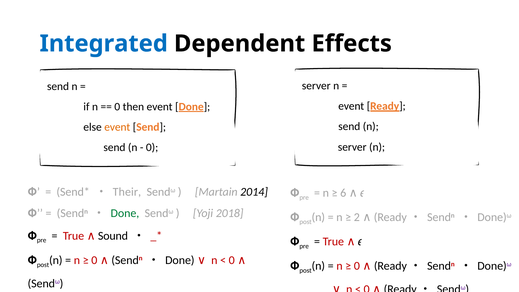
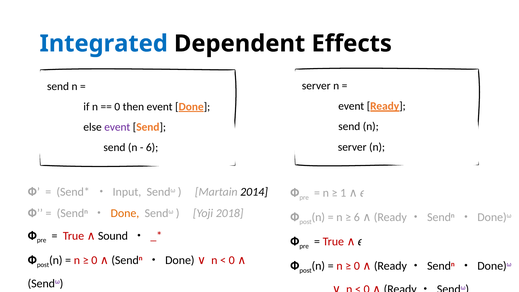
event colour: orange -> purple (117, 127)
0: 0 -> 6 (152, 148)
Their: Their -> Input (127, 192)
6: 6 -> 1 (343, 193)
Done colour: green -> orange (125, 213)
2: 2 -> 6 (357, 217)
